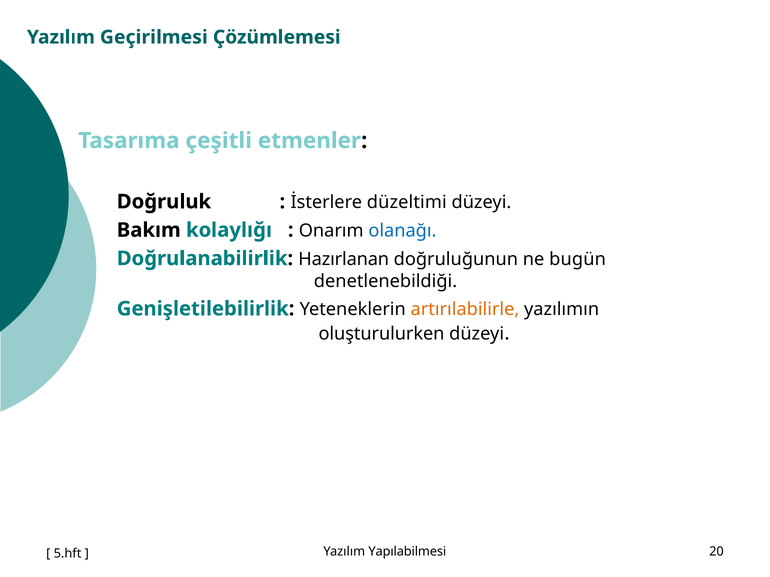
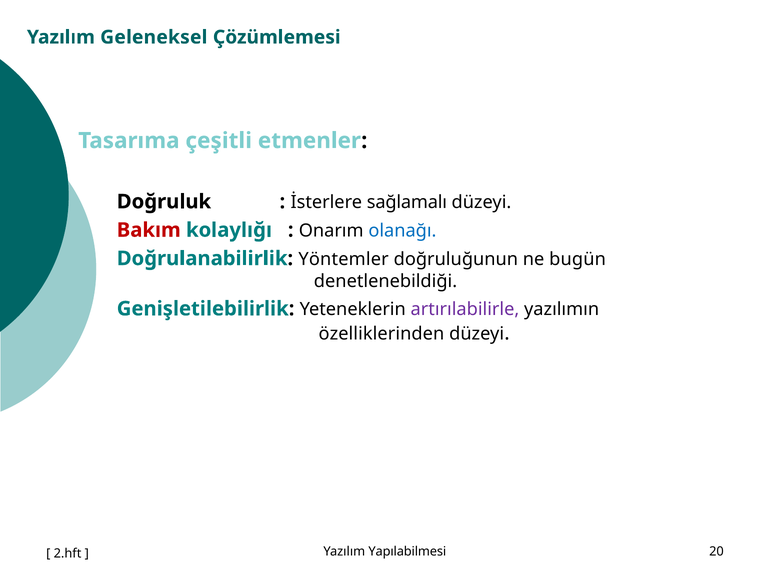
Geçirilmesi: Geçirilmesi -> Geleneksel (154, 37)
düzeltimi: düzeltimi -> sağlamalı (407, 203)
Bakım colour: black -> red (149, 230)
Hazırlanan: Hazırlanan -> Yöntemler (344, 259)
artırılabilirle colour: orange -> purple (465, 310)
oluşturulurken: oluşturulurken -> özelliklerinden (381, 334)
5.hft: 5.hft -> 2.hft (68, 554)
